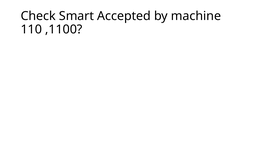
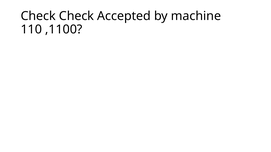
Check Smart: Smart -> Check (76, 16)
